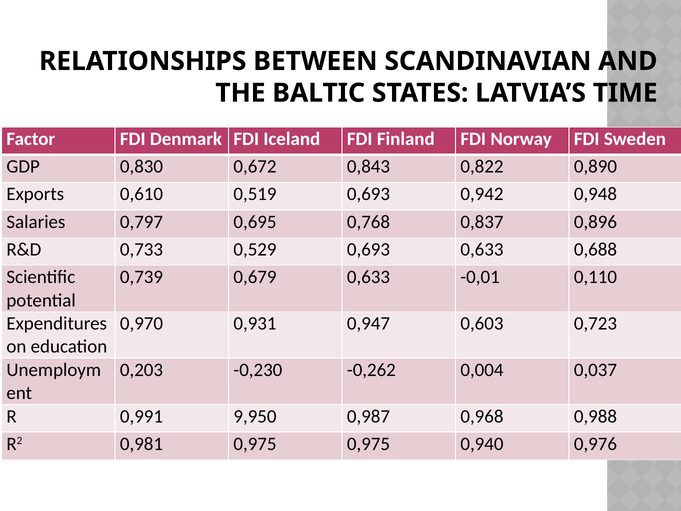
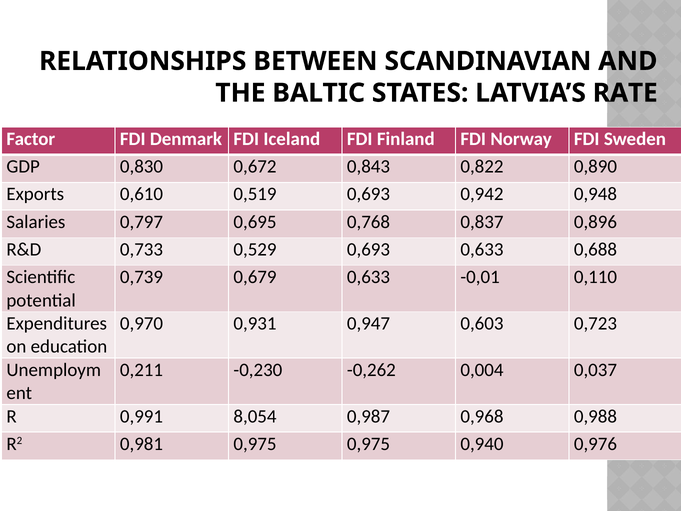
TIME: TIME -> RATE (625, 93)
0,203: 0,203 -> 0,211 (142, 370)
9,950: 9,950 -> 8,054 (255, 416)
